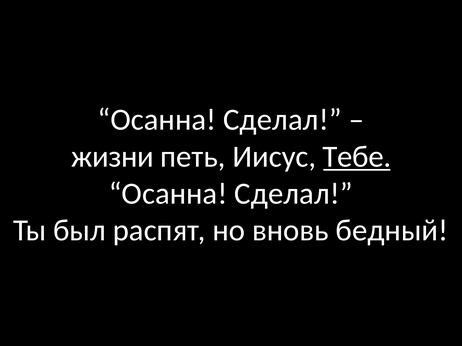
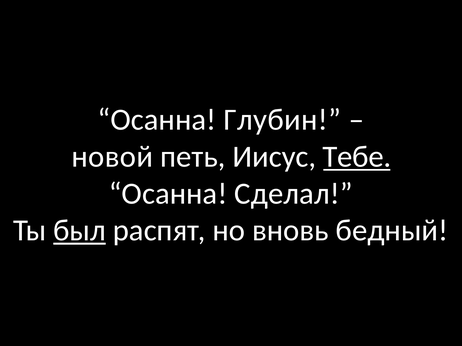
Сделал: Сделал -> Глубин (282, 120)
жизни: жизни -> новой (112, 157)
был underline: none -> present (80, 231)
